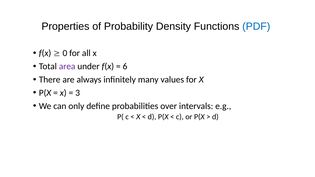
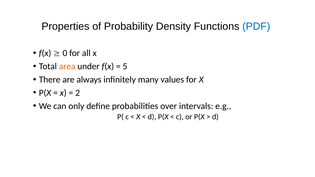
area colour: purple -> orange (67, 66)
6: 6 -> 5 (125, 66)
3: 3 -> 2 (78, 93)
